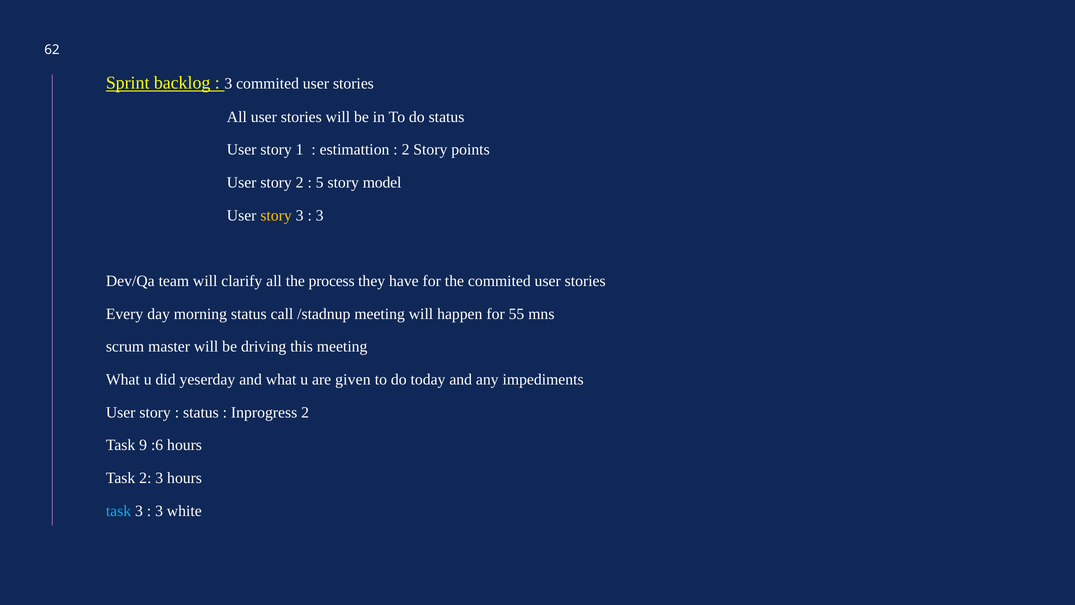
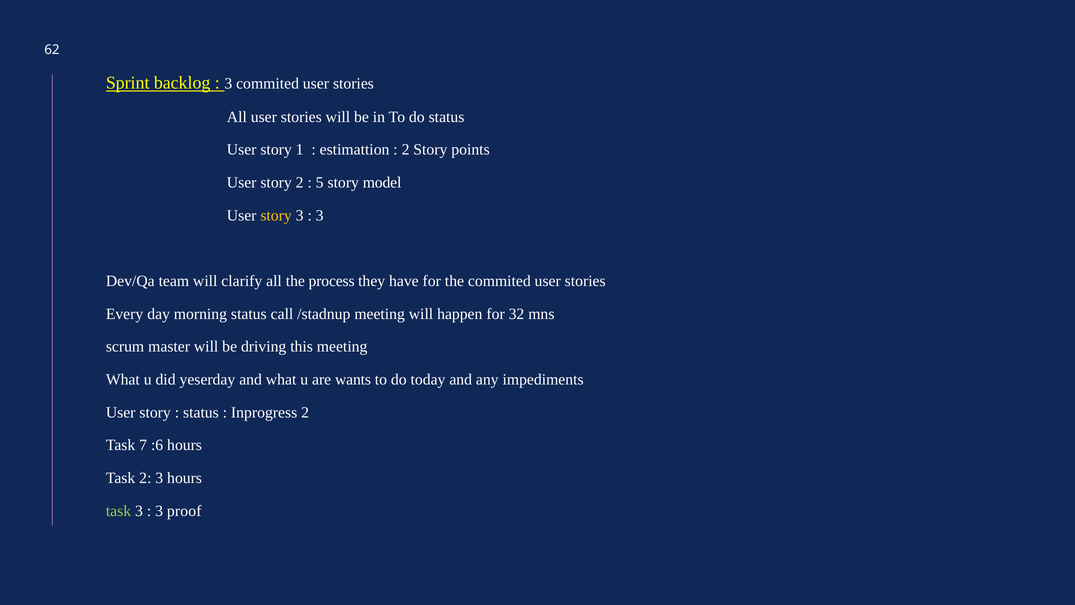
55: 55 -> 32 (516, 314)
given: given -> wants (353, 379)
9: 9 -> 7 (143, 445)
task colour: light blue -> light green (119, 511)
white: white -> proof (184, 511)
